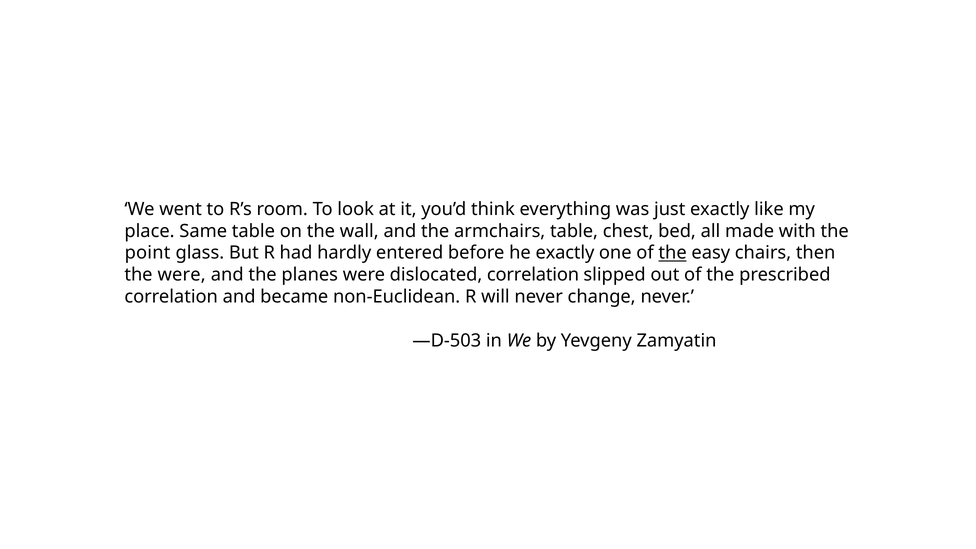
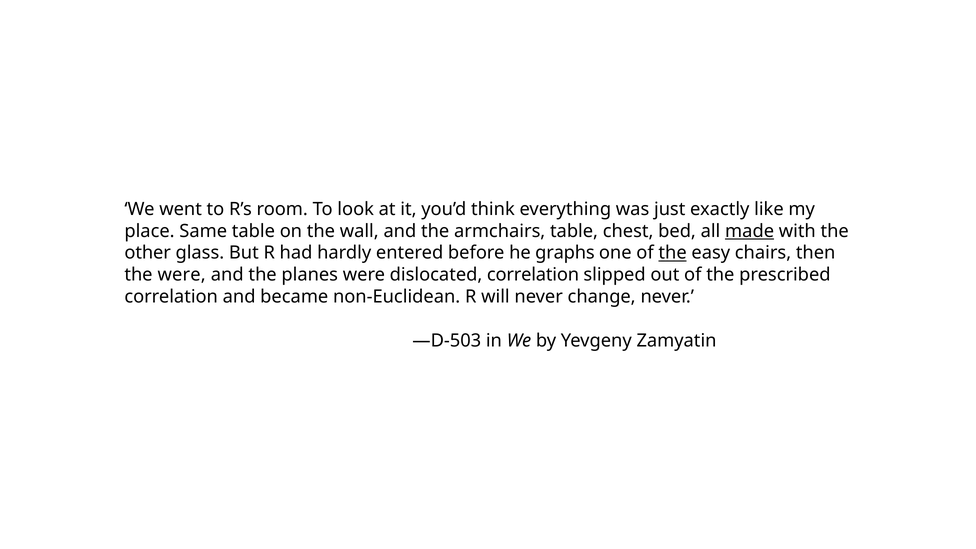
made underline: none -> present (750, 231)
point: point -> other (148, 253)
he exactly: exactly -> graphs (565, 253)
